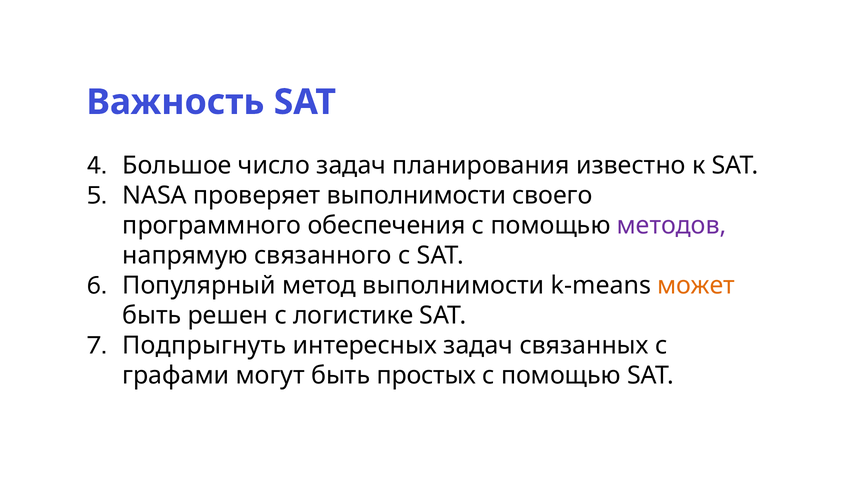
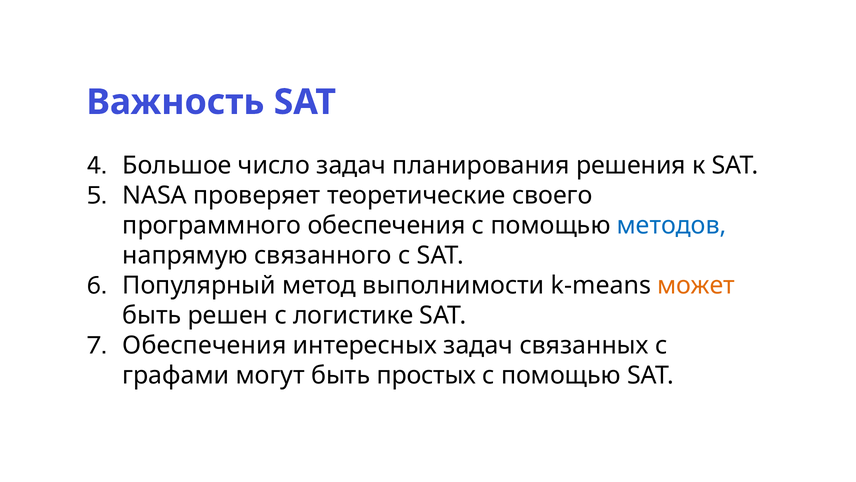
известно: известно -> решения (631, 165)
проверяет выполнимости: выполнимости -> теоретические (416, 195)
методов colour: purple -> blue (672, 225)
Подпрыгнуть: Подпрыгнуть -> Обеспечения (204, 345)
